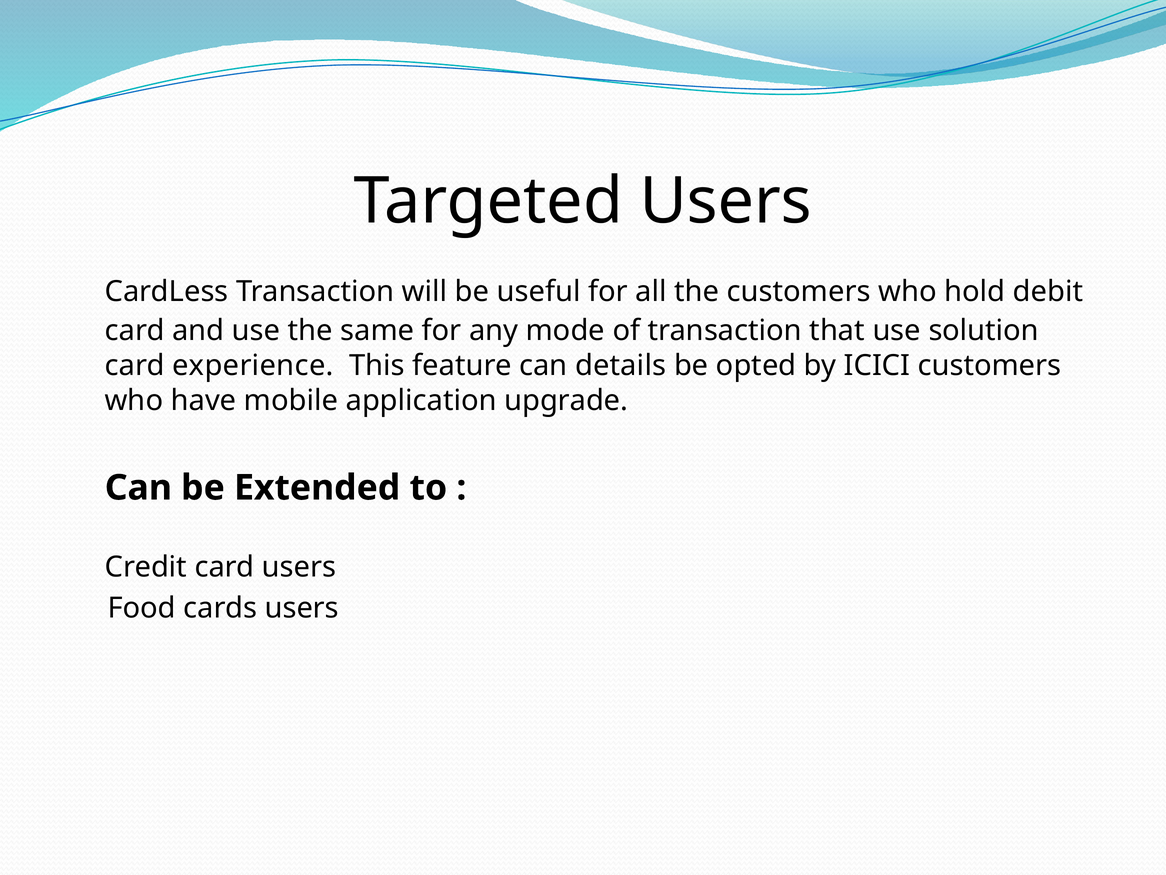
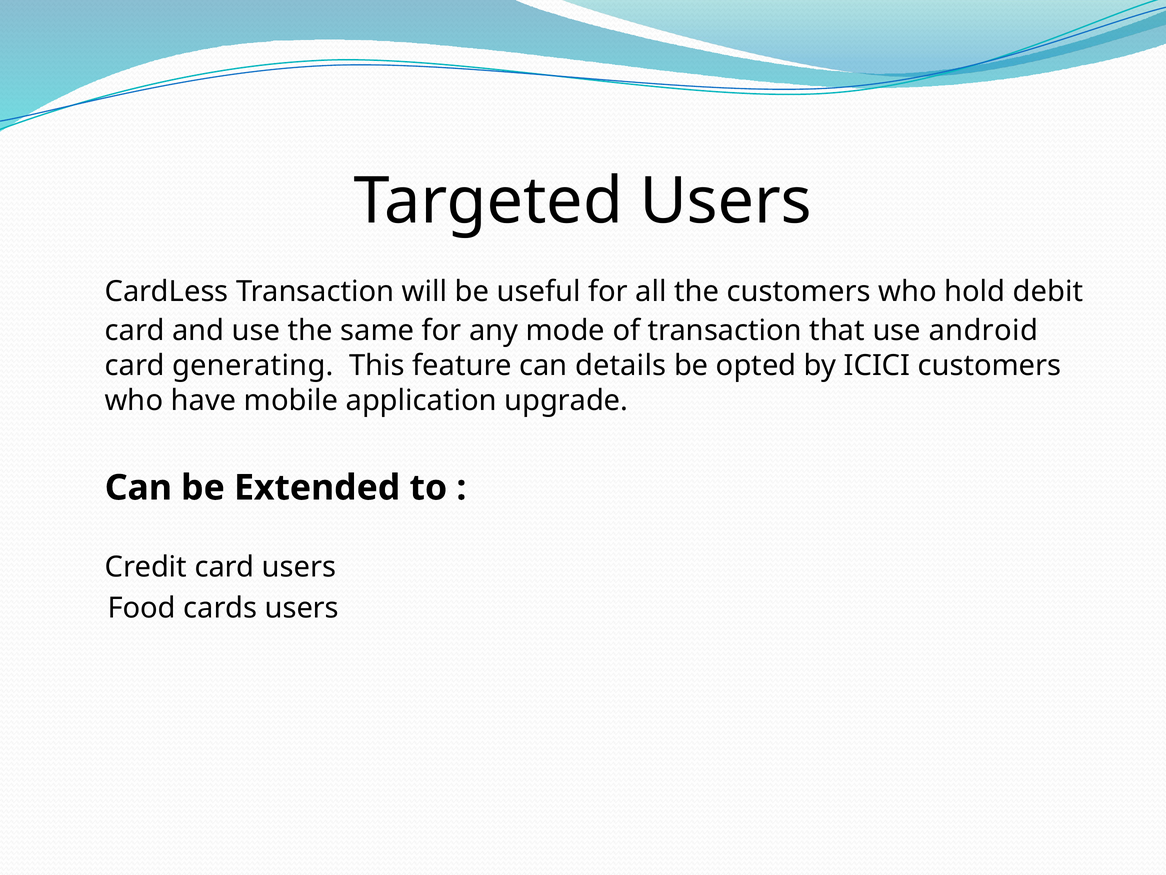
solution: solution -> android (983, 330)
experience: experience -> generating (253, 365)
